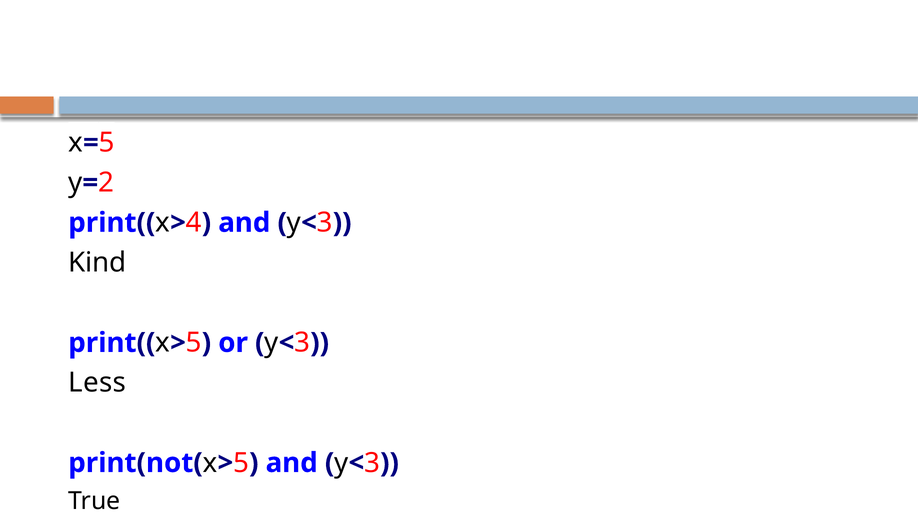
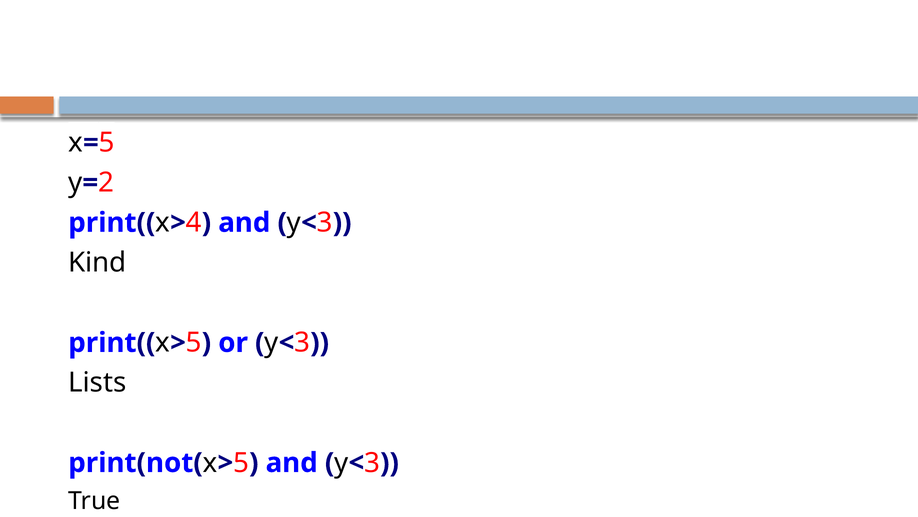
Less: Less -> Lists (97, 382)
